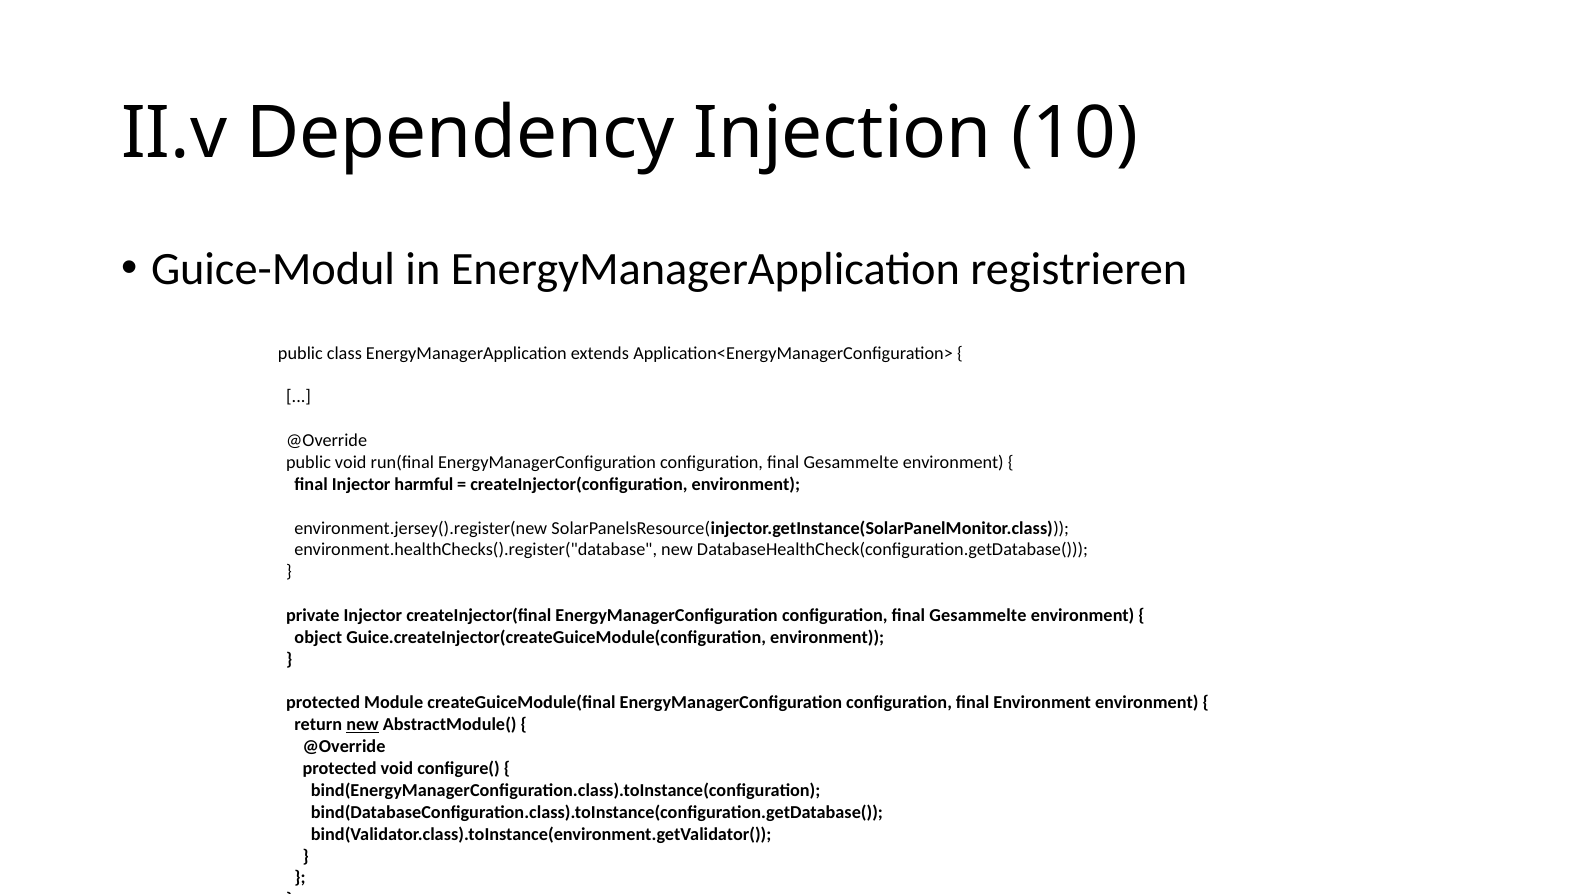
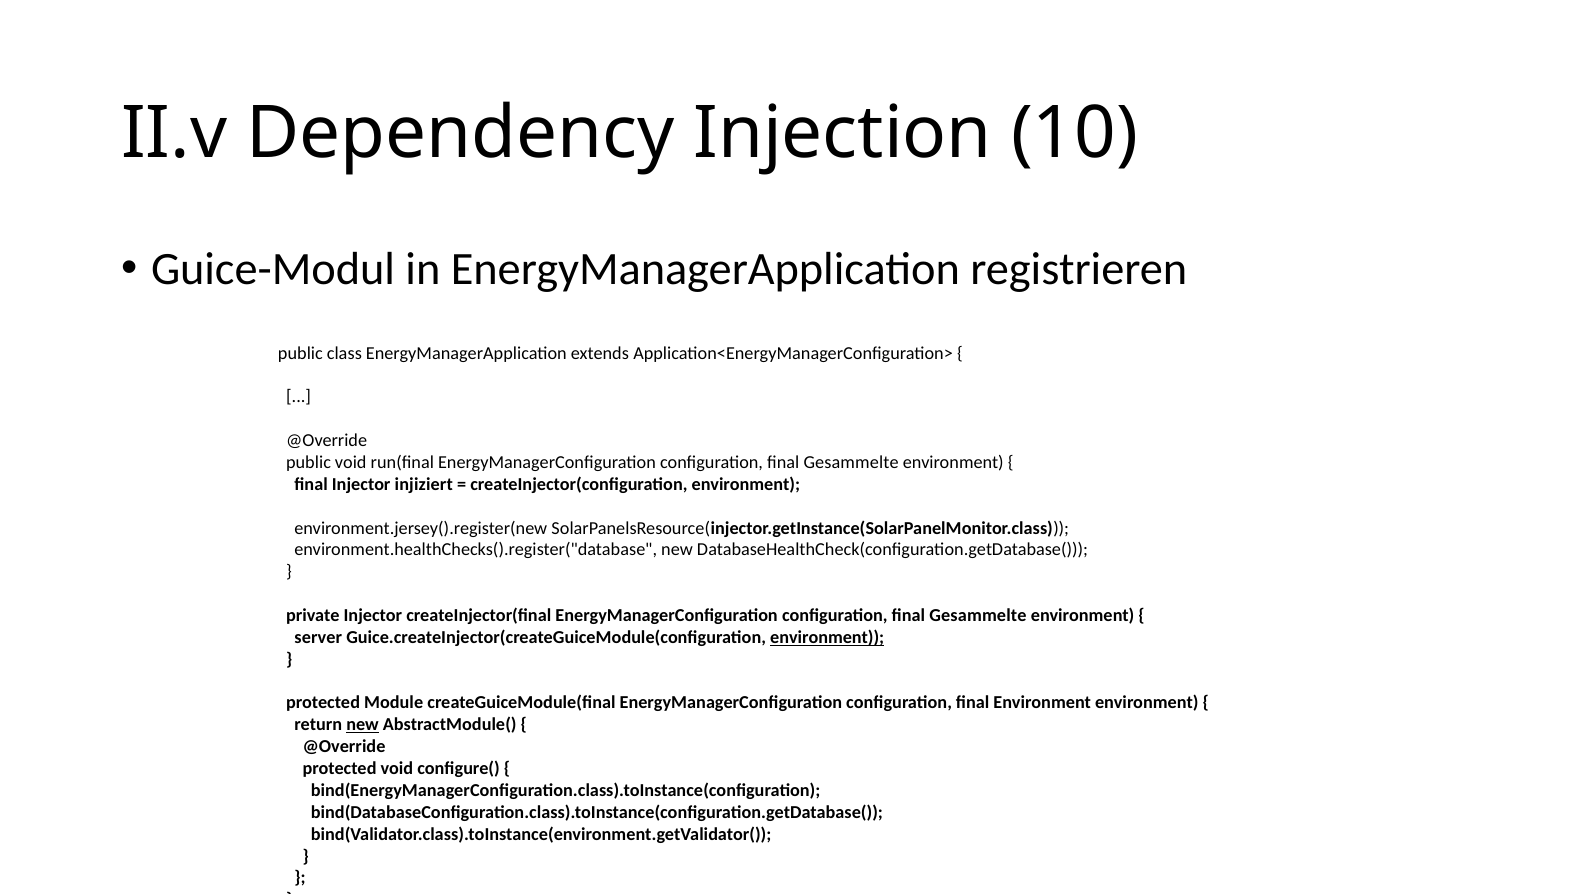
harmful: harmful -> injiziert (424, 484)
object: object -> server (318, 638)
environment underline: none -> present (827, 638)
